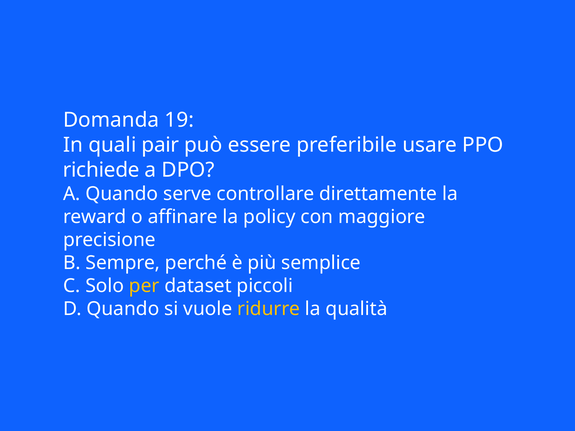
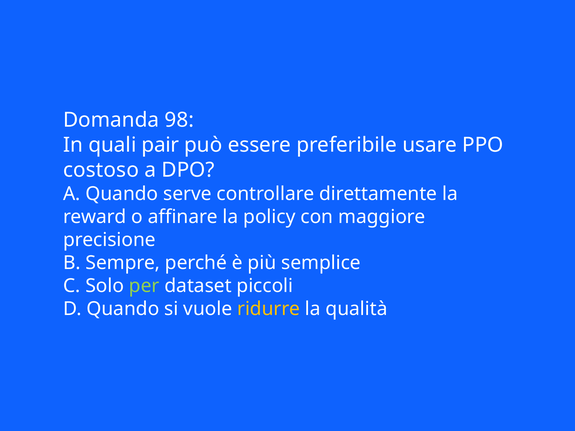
19: 19 -> 98 (179, 120)
richiede: richiede -> costoso (101, 170)
per colour: yellow -> light green (144, 286)
